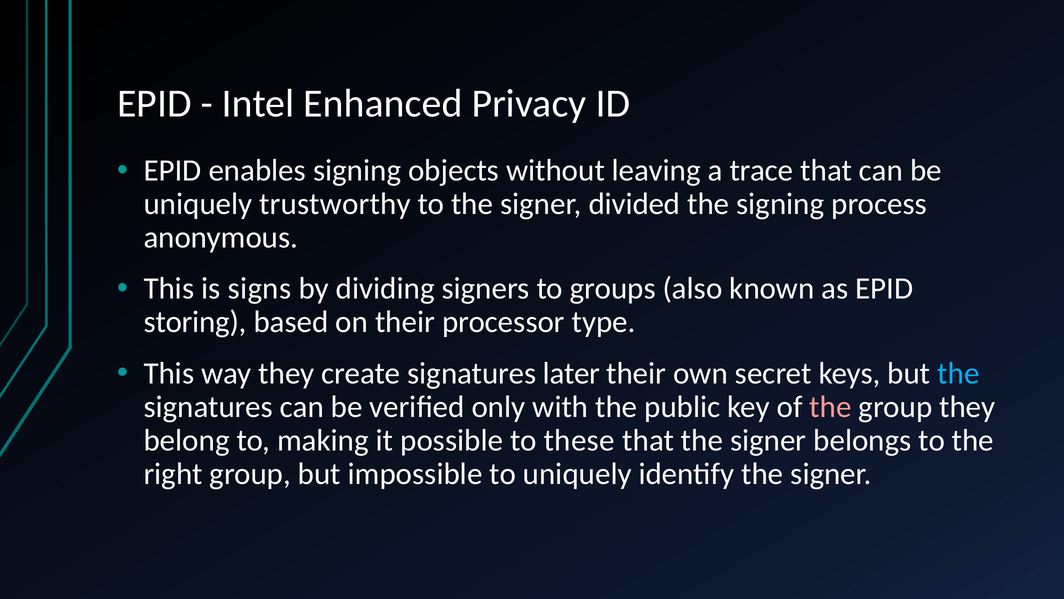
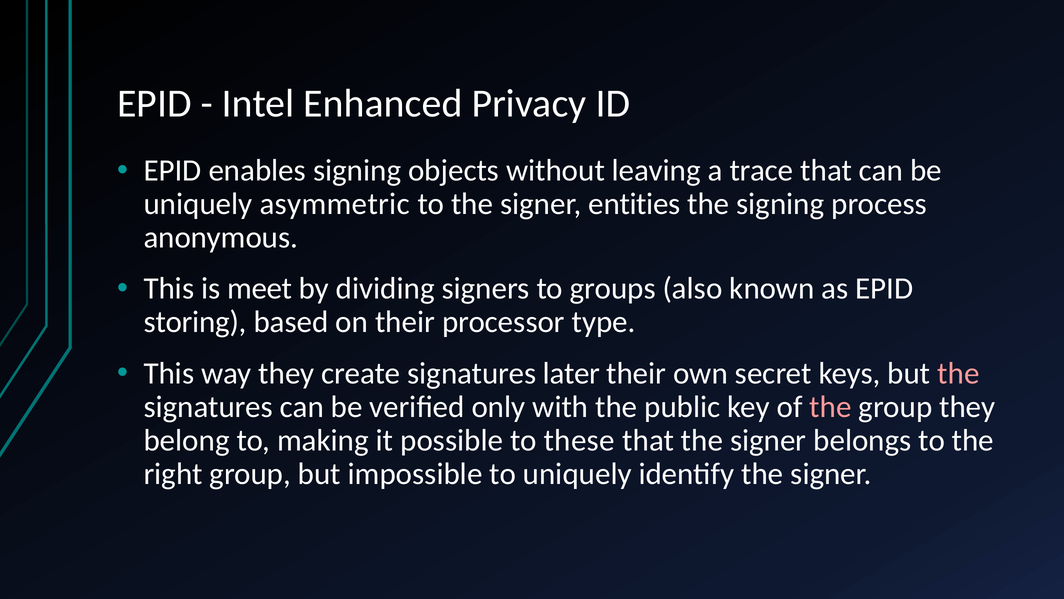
trustworthy: trustworthy -> asymmetric (335, 204)
divided: divided -> entities (635, 204)
signs: signs -> meet (260, 289)
the colour: light blue -> pink (958, 373)
